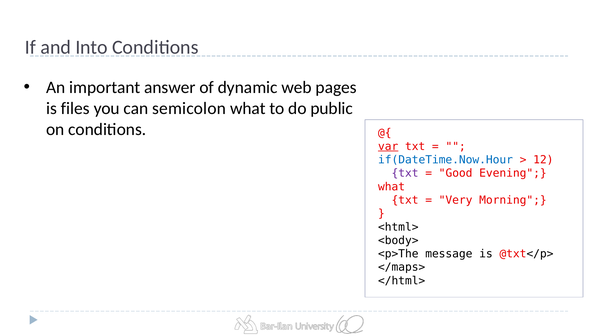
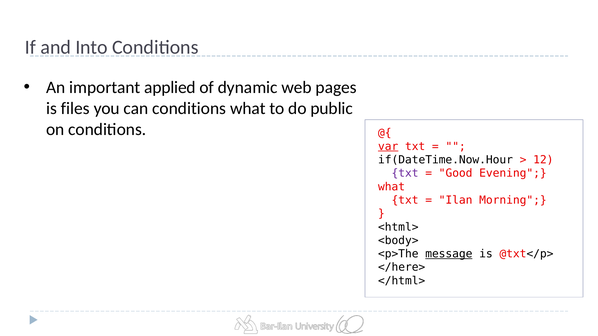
answer: answer -> applied (170, 88)
can semicolon: semicolon -> conditions (189, 109)
if(DateTime.Now.Hour colour: blue -> black (446, 160)
Very: Very -> Ilan (456, 200)
message underline: none -> present (449, 254)
</maps>: </maps> -> </here> (402, 268)
